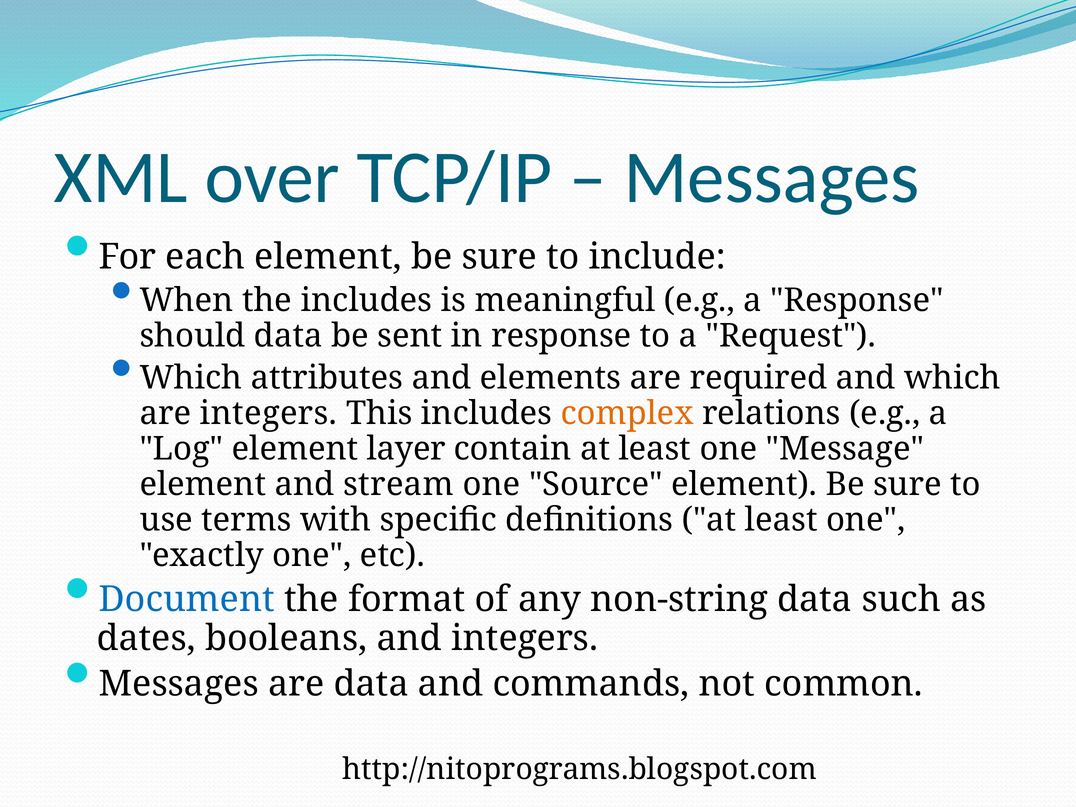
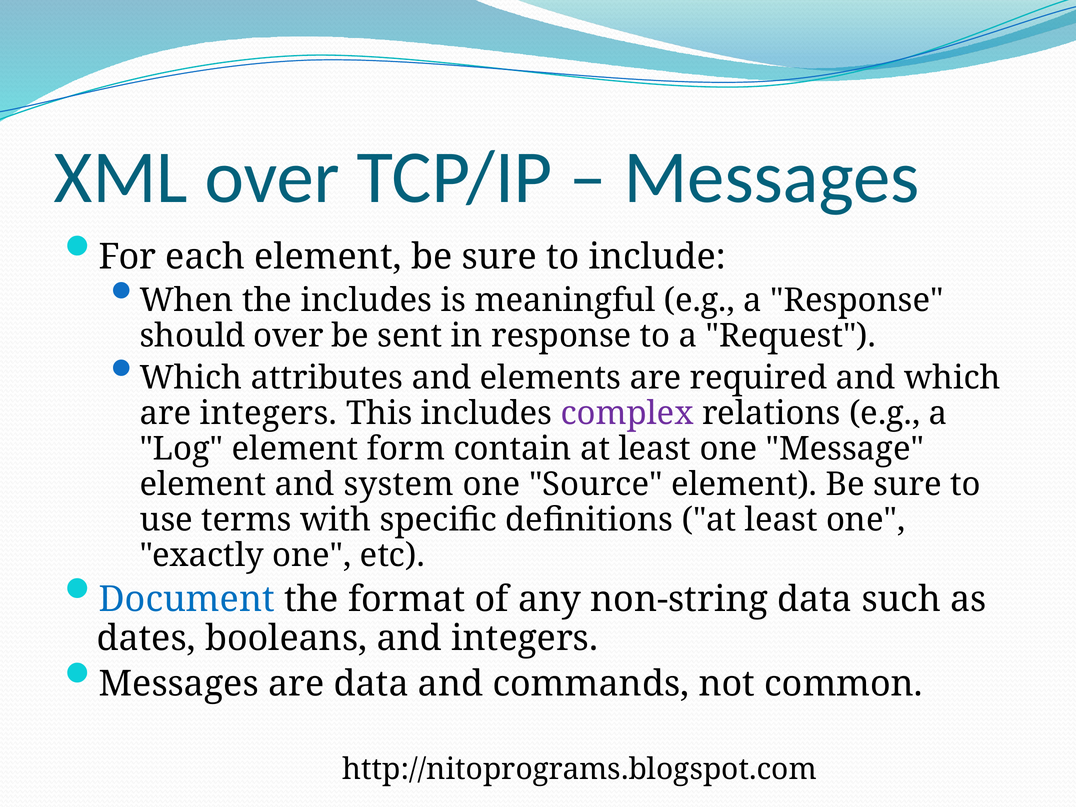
should data: data -> over (288, 336)
complex colour: orange -> purple (627, 413)
layer: layer -> form (406, 449)
stream: stream -> system (399, 484)
